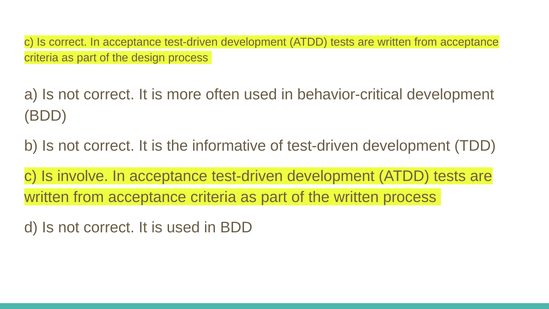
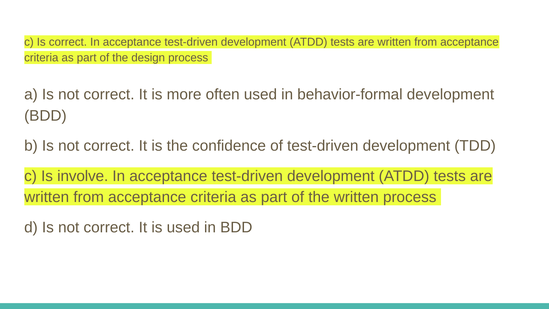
behavior-critical: behavior-critical -> behavior-formal (350, 95)
informative: informative -> confidence (229, 146)
